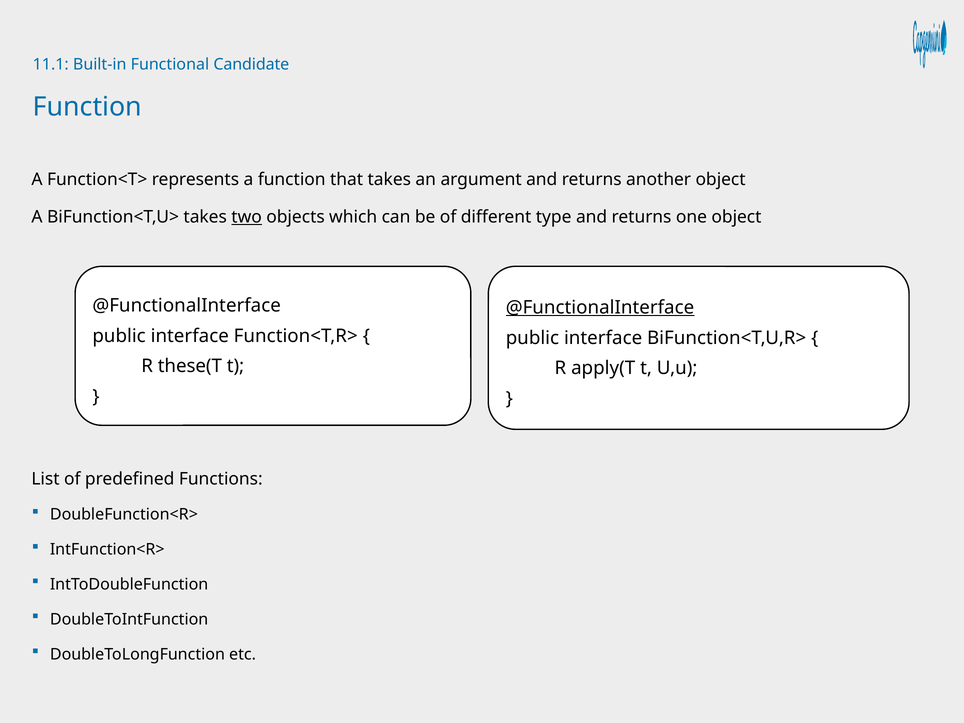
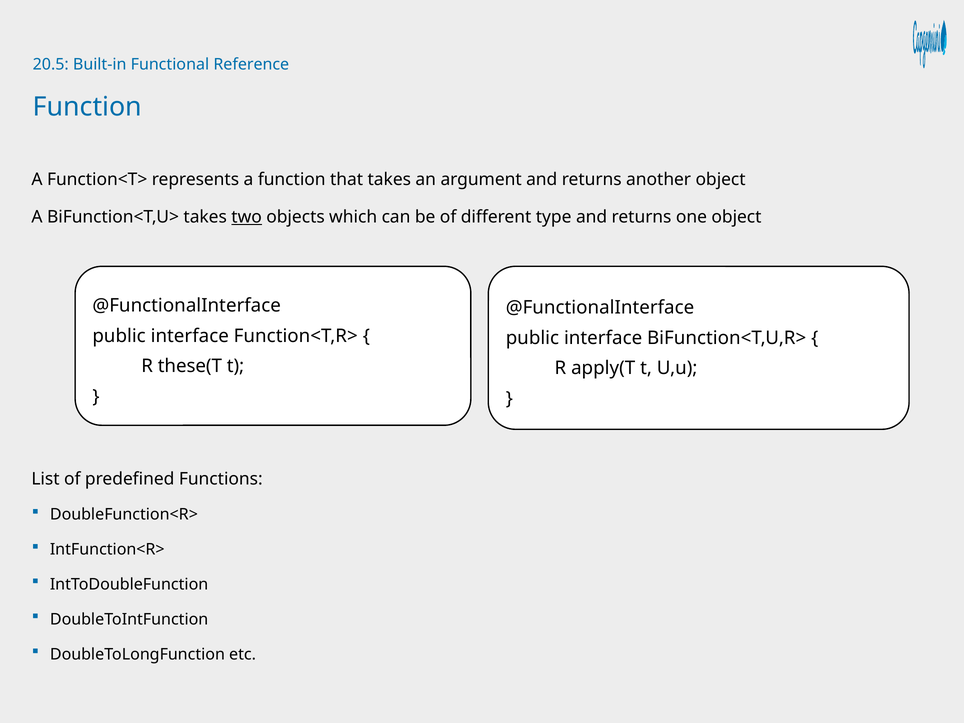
11.1: 11.1 -> 20.5 (51, 64)
Candidate: Candidate -> Reference (251, 64)
@FunctionalInterface underline: present -> none (600, 307)
